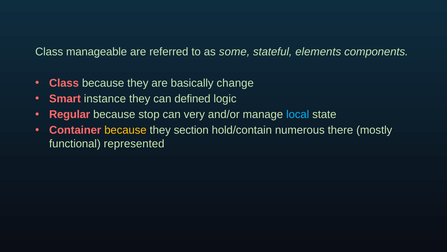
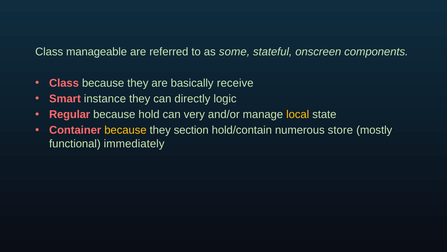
elements: elements -> onscreen (318, 52)
change: change -> receive (235, 83)
defined: defined -> directly (192, 99)
stop: stop -> hold (149, 114)
local colour: light blue -> yellow (298, 114)
there: there -> store (340, 130)
represented: represented -> immediately (134, 143)
